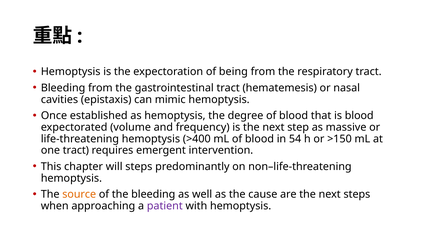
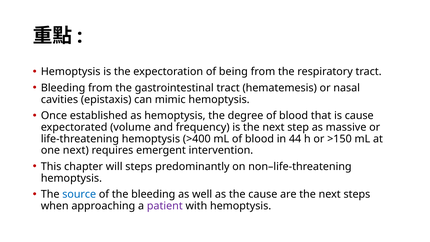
is blood: blood -> cause (359, 116)
54: 54 -> 44 (295, 139)
one tract: tract -> next (76, 150)
source colour: orange -> blue (79, 194)
